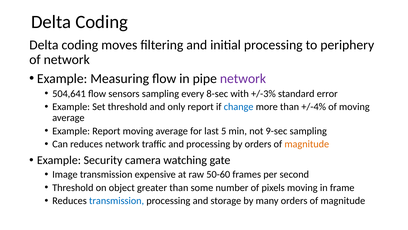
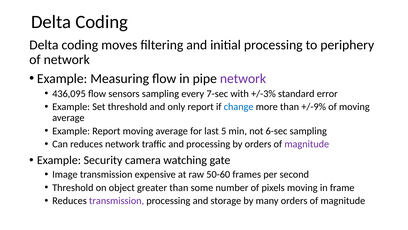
504,641: 504,641 -> 436,095 (69, 93)
8-sec: 8-sec -> 7-sec (217, 93)
+/-4%: +/-4% -> +/-9% (314, 107)
9-sec: 9-sec -> 6-sec (277, 131)
magnitude colour: orange -> purple (307, 144)
transmission colour: blue -> purple (117, 200)
